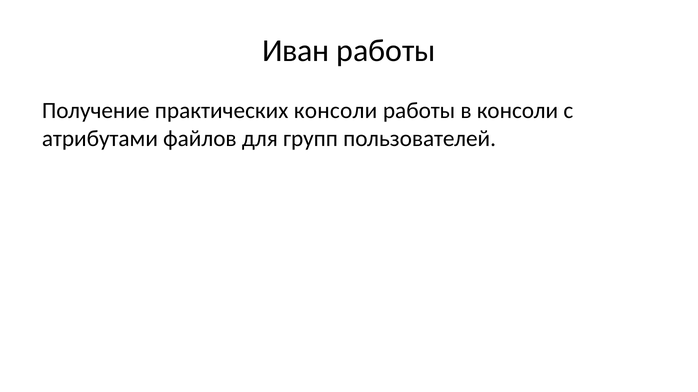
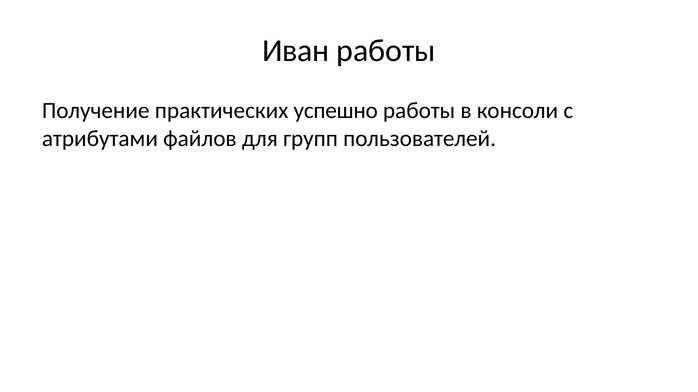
практических консоли: консоли -> успешно (336, 111)
